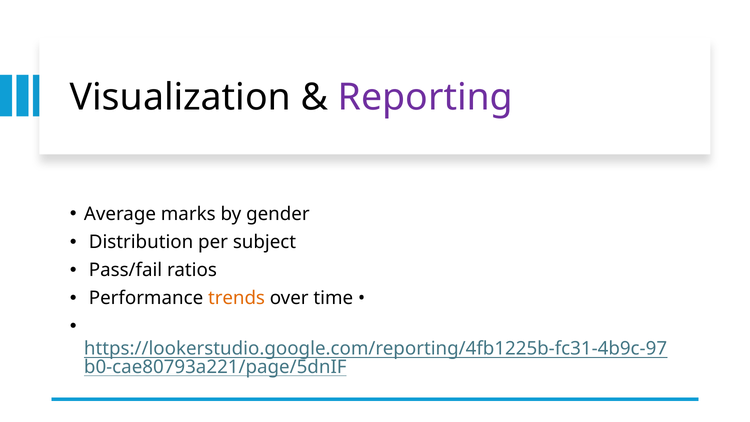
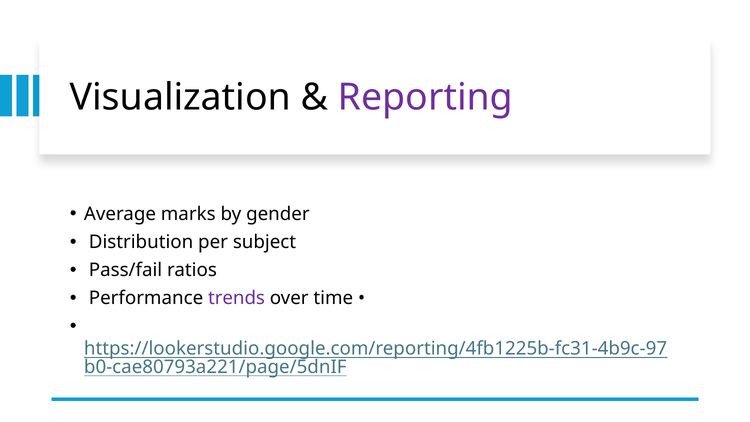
trends colour: orange -> purple (237, 298)
